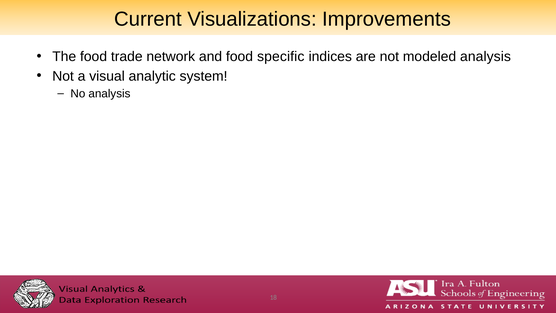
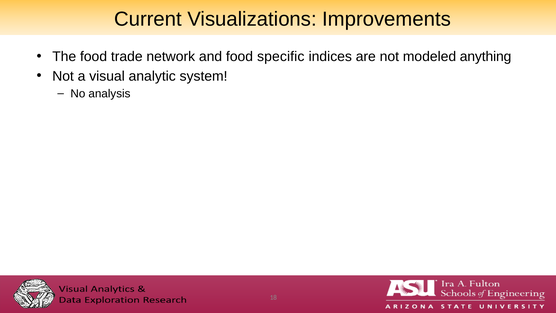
modeled analysis: analysis -> anything (486, 57)
